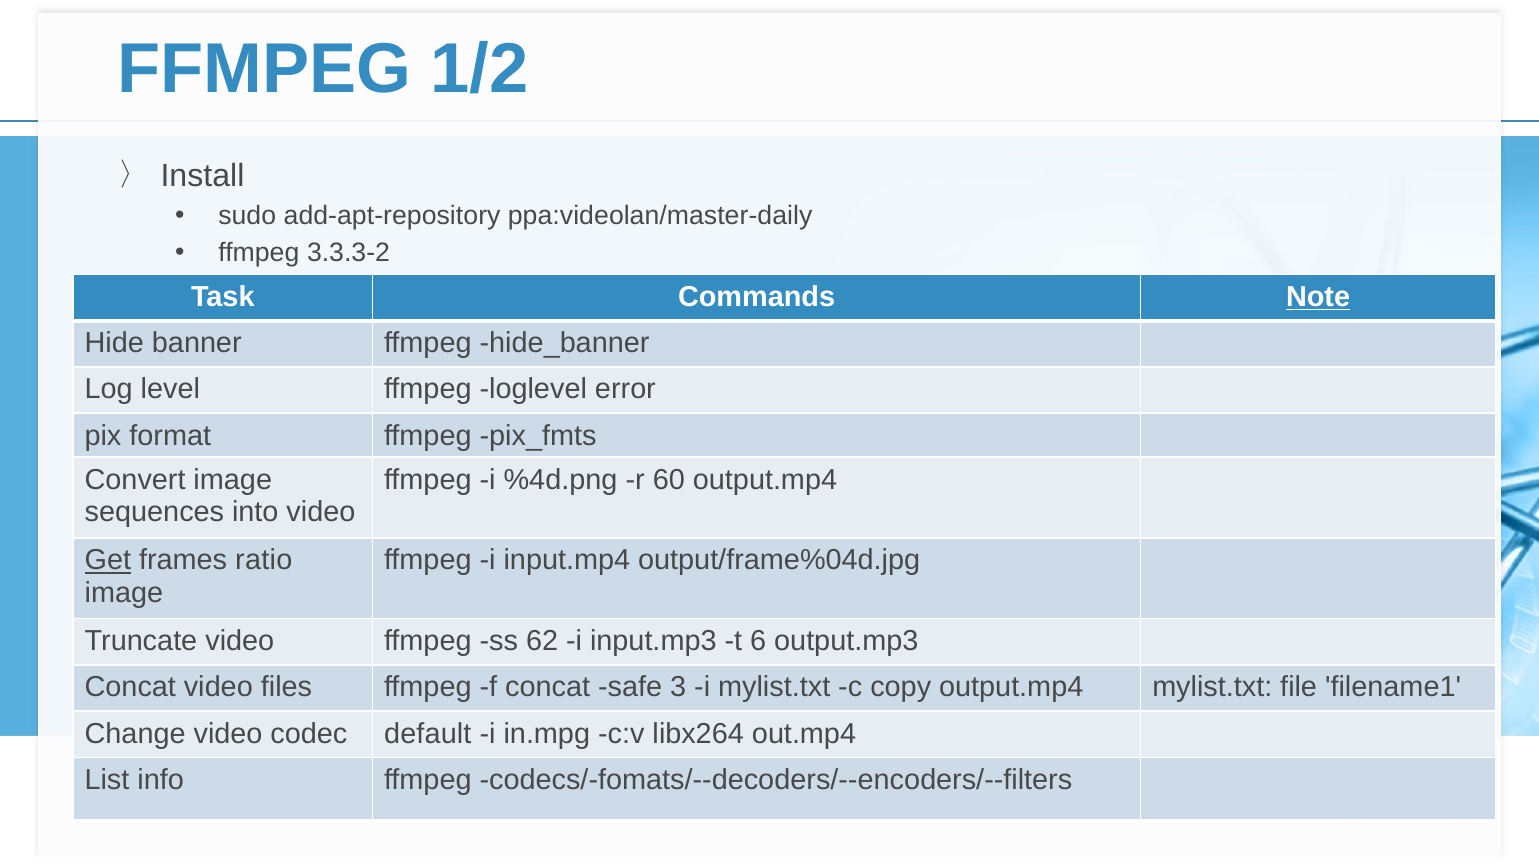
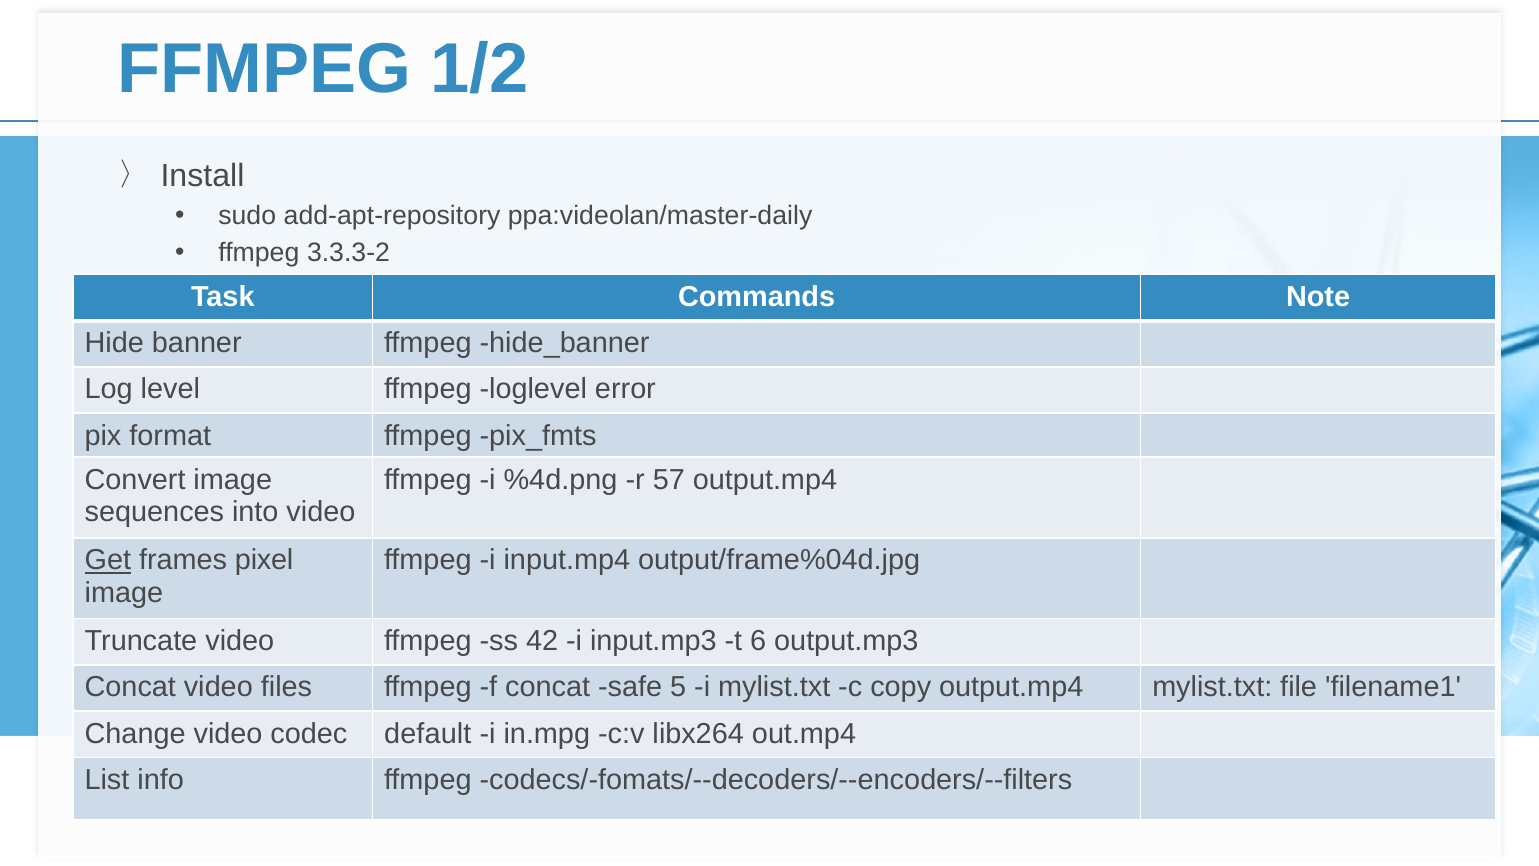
Note underline: present -> none (1318, 297)
60: 60 -> 57 (669, 479)
ratio: ratio -> pixel (264, 560)
62: 62 -> 42 (542, 641)
3: 3 -> 5 (678, 687)
